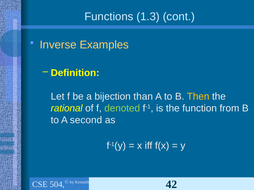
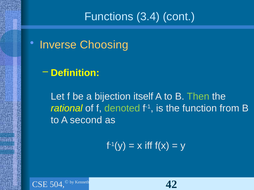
1.3: 1.3 -> 3.4 (148, 17)
Examples: Examples -> Choosing (104, 45)
than: than -> itself (143, 97)
Then colour: yellow -> light green (198, 97)
